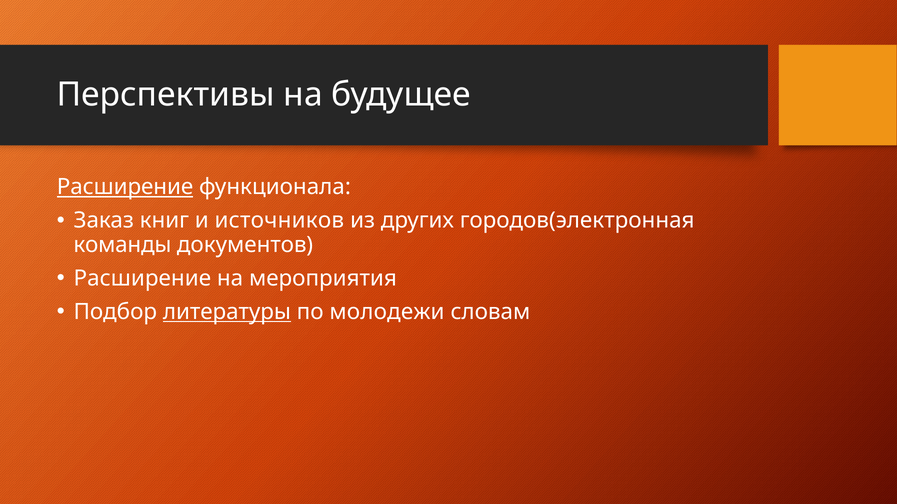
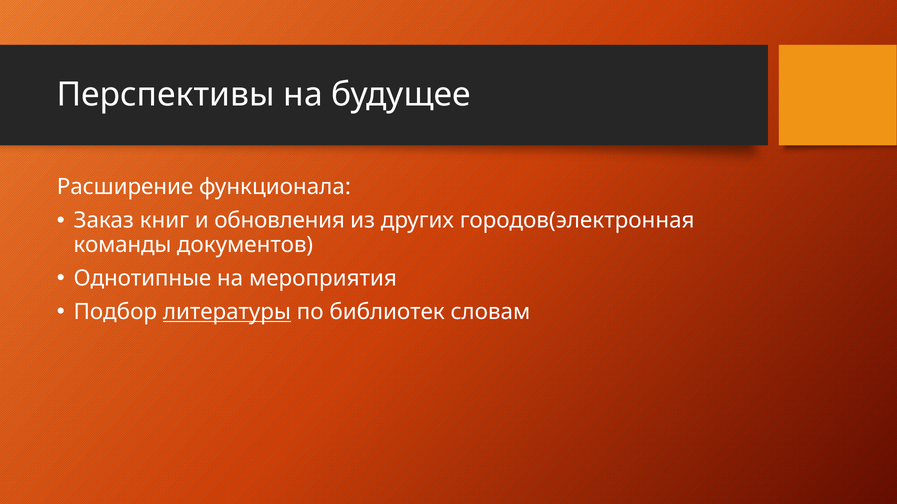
Расширение underline: present -> none (125, 187)
источников: источников -> обновления (280, 221)
Расширение: Расширение -> Однотипные (142, 279)
молодежи: молодежи -> библиотек (387, 312)
